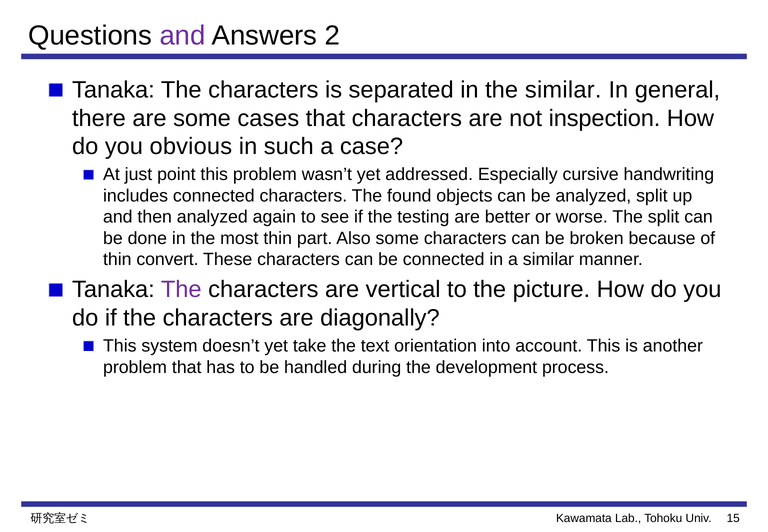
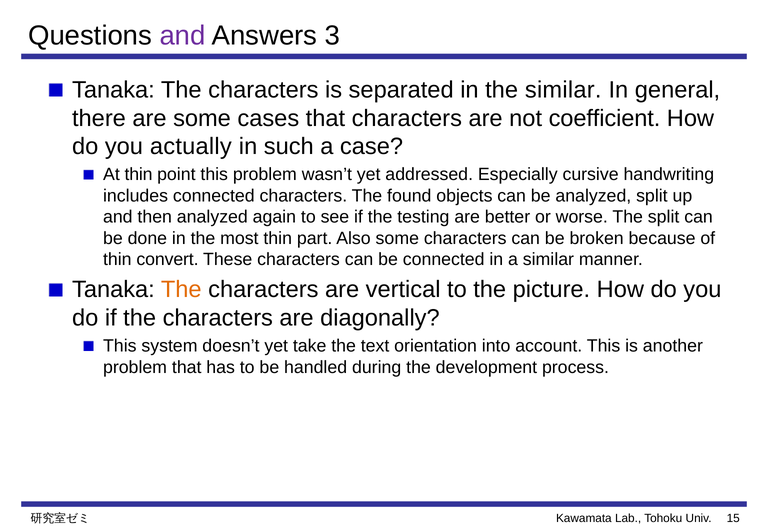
2: 2 -> 3 (332, 35)
inspection: inspection -> coefficient (604, 118)
obvious: obvious -> actually (191, 146)
At just: just -> thin (139, 174)
The colour: purple -> orange (181, 289)
